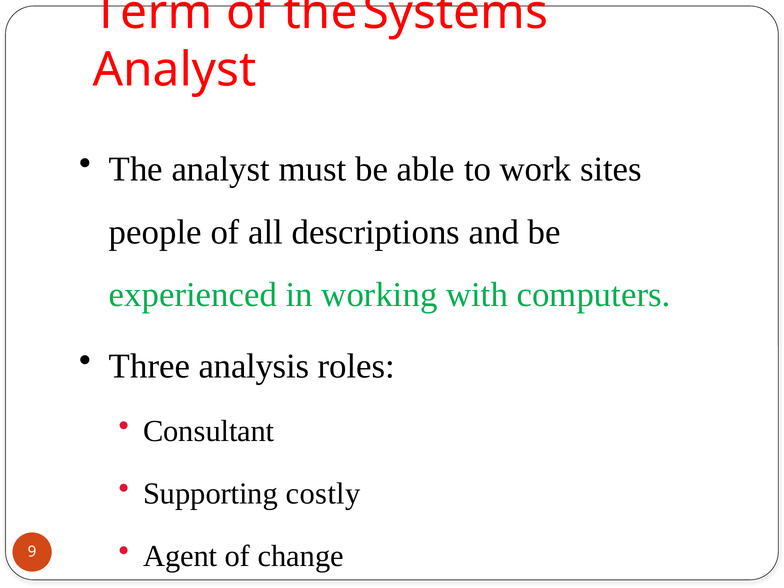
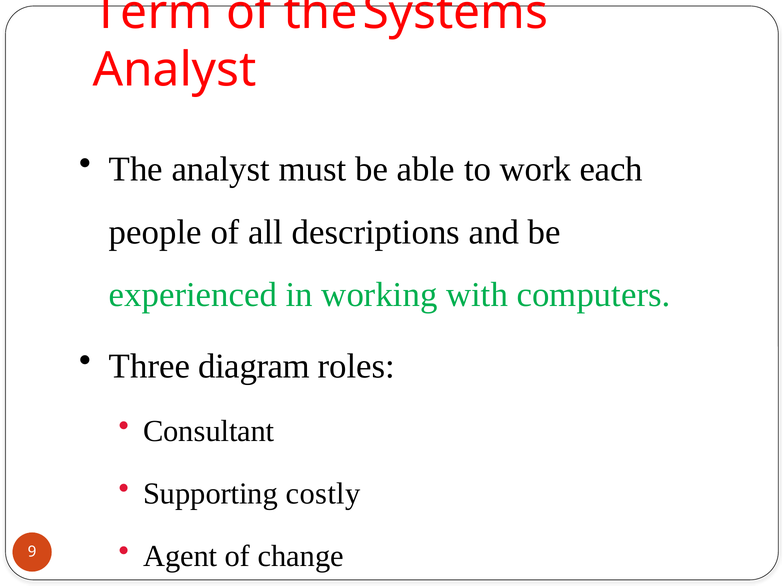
sites: sites -> each (611, 169)
analysis: analysis -> diagram (254, 366)
